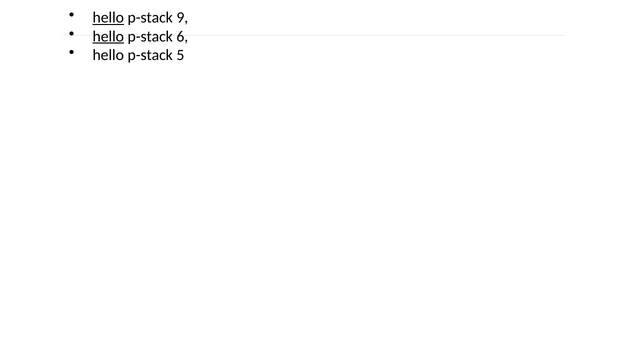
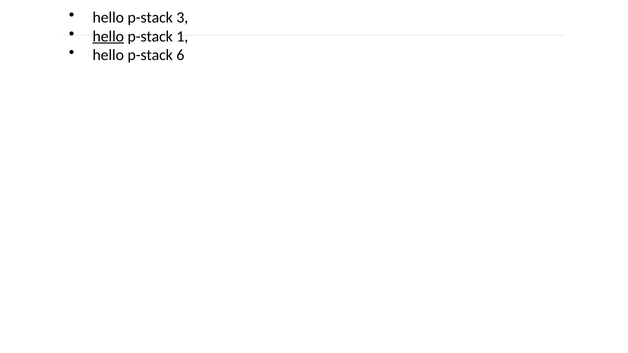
hello underline: present -> none (108, 18)
9: 9 -> 3 (182, 18)
6: 6 -> 1 (182, 36)
5: 5 -> 6 (180, 55)
